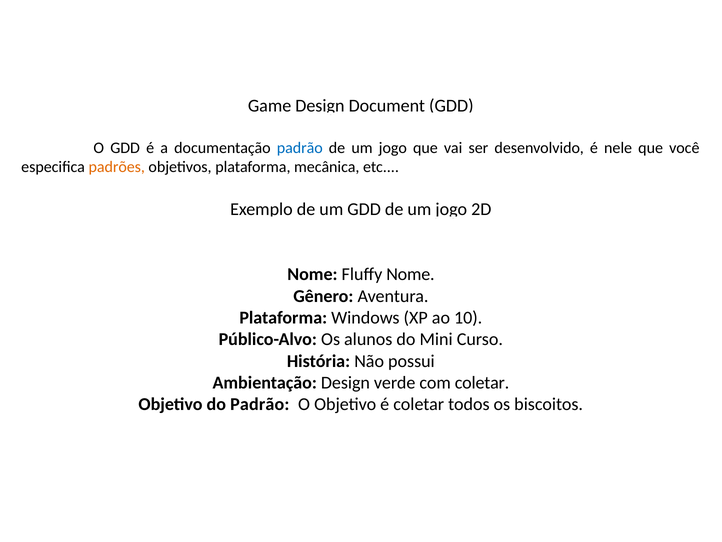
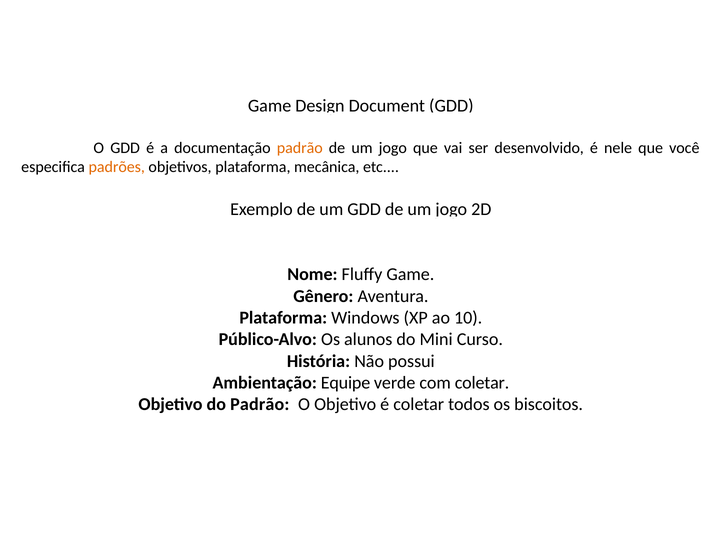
padrão colour: blue -> orange (300, 148)
Fluffy Nome: Nome -> Game (410, 274)
Ambientação Design: Design -> Equipe (346, 382)
